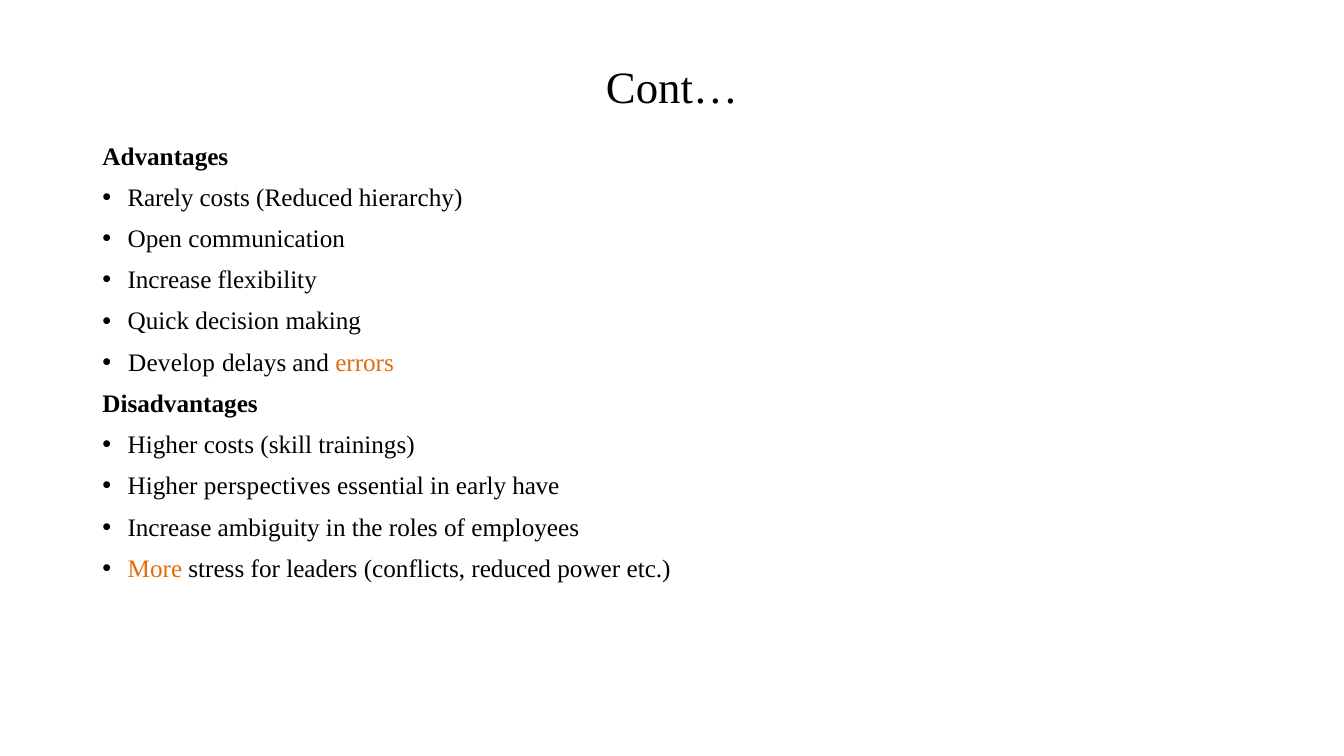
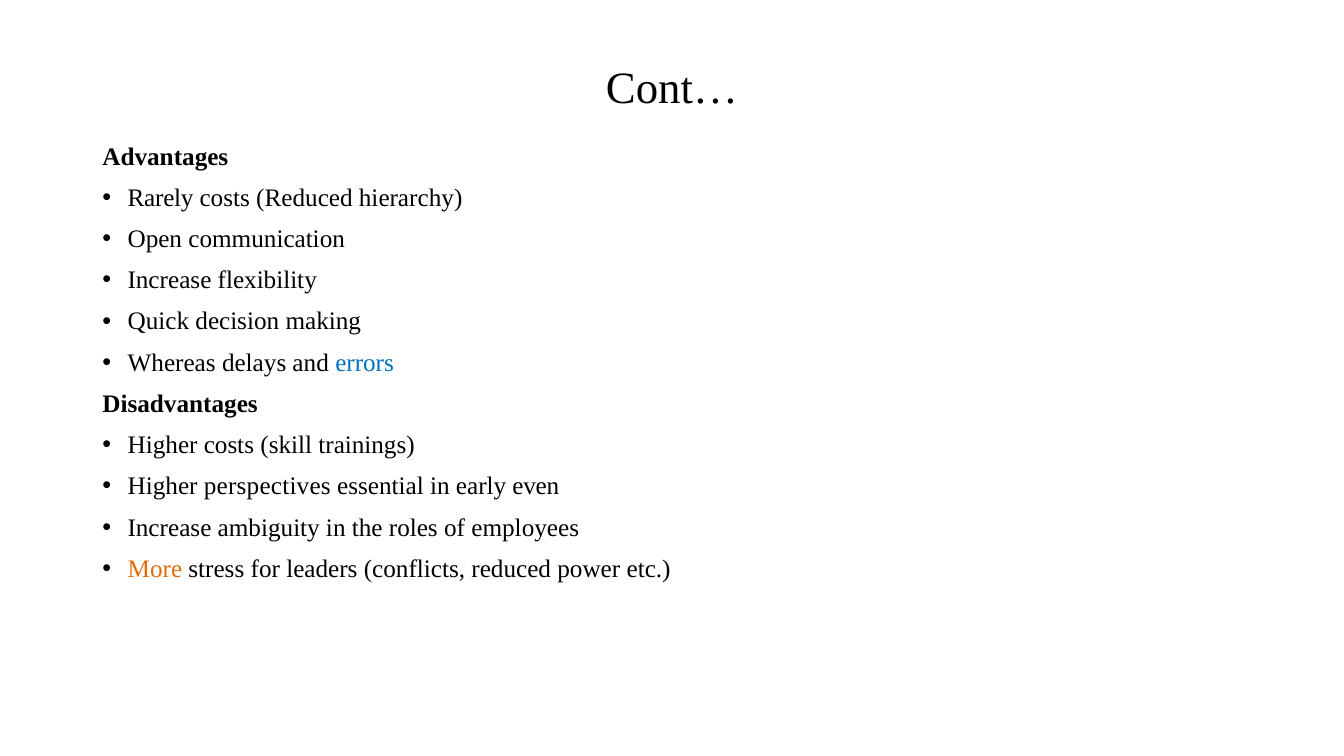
Develop: Develop -> Whereas (172, 363)
errors colour: orange -> blue (365, 363)
have: have -> even (536, 487)
